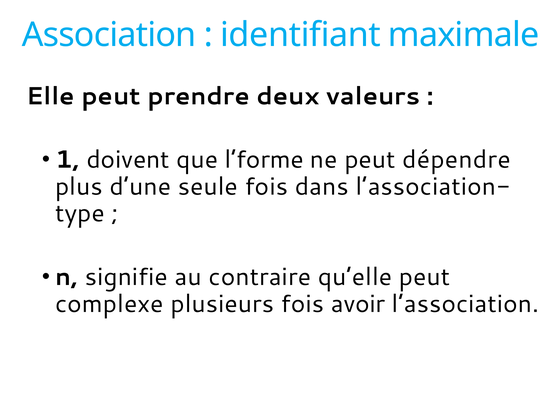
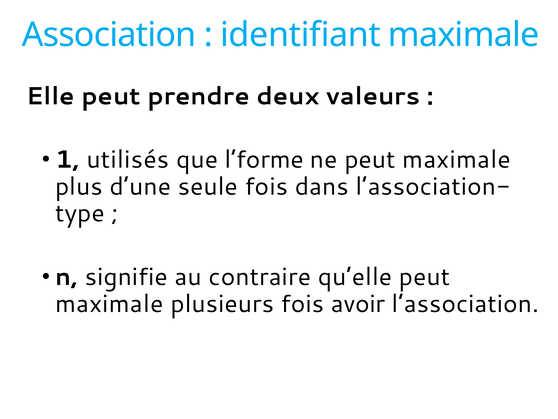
doivent: doivent -> utilisés (128, 160)
ne peut dépendre: dépendre -> maximale (457, 160)
complexe: complexe -> maximale (109, 304)
